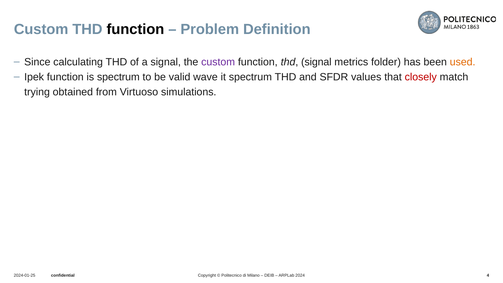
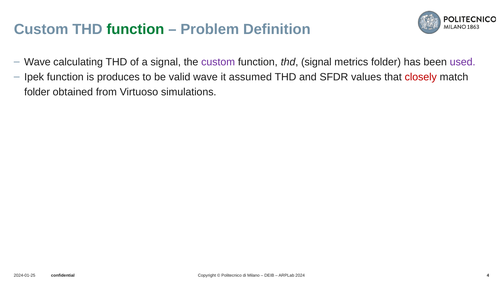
function colour: black -> green (135, 29)
Since: Since -> Wave (37, 62)
used colour: orange -> purple (463, 62)
is spectrum: spectrum -> produces (118, 77)
it spectrum: spectrum -> assumed (250, 77)
trying: trying -> folder (37, 92)
